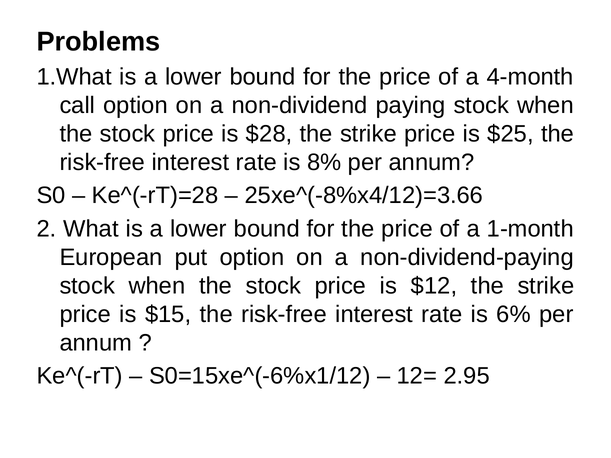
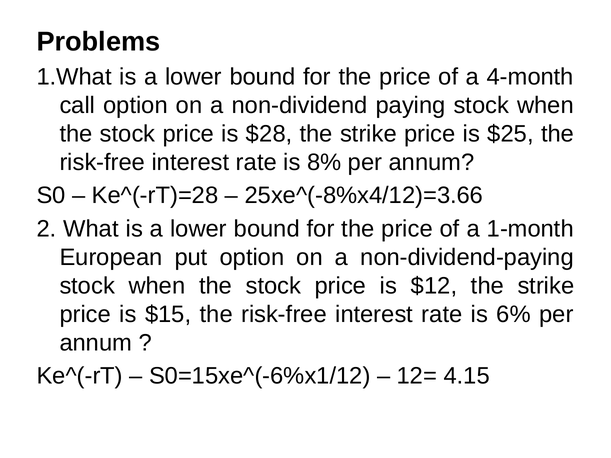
2.95: 2.95 -> 4.15 (467, 376)
